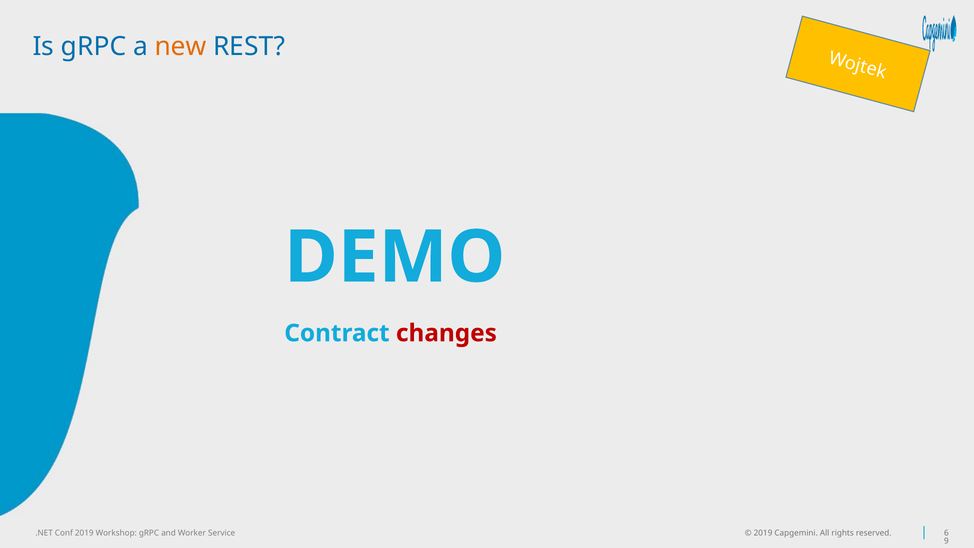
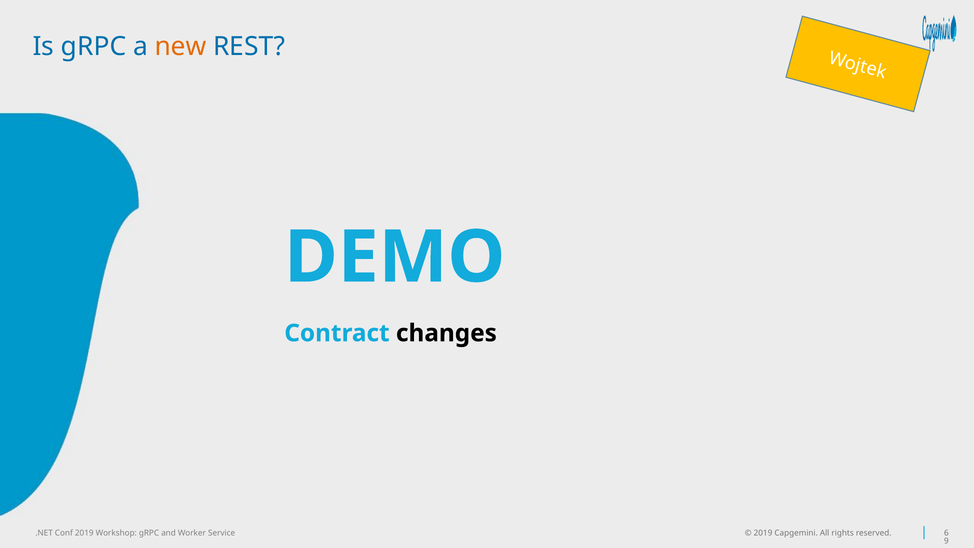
changes colour: red -> black (446, 333)
